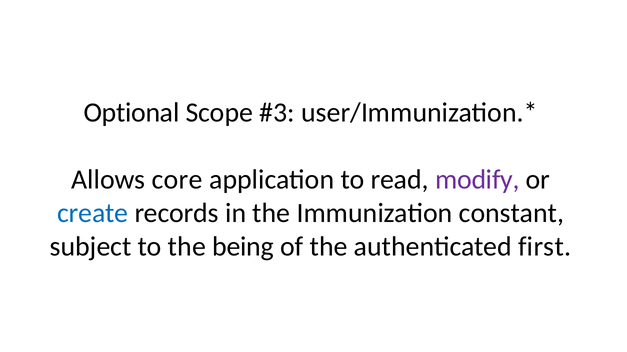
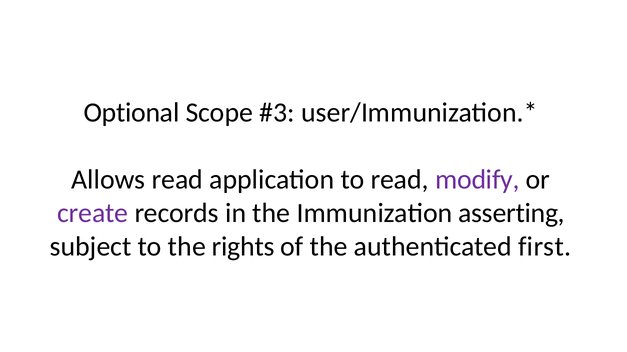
Allows core: core -> read (177, 180)
create colour: blue -> purple (93, 213)
constant: constant -> asserting (512, 213)
being: being -> rights (243, 247)
